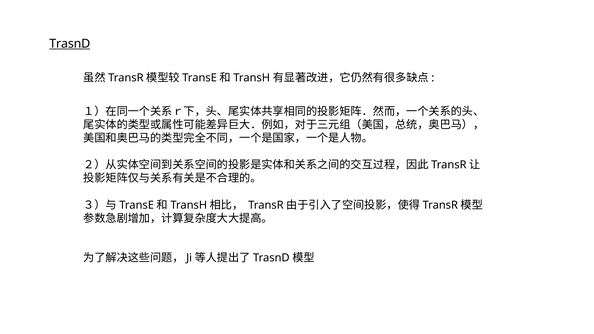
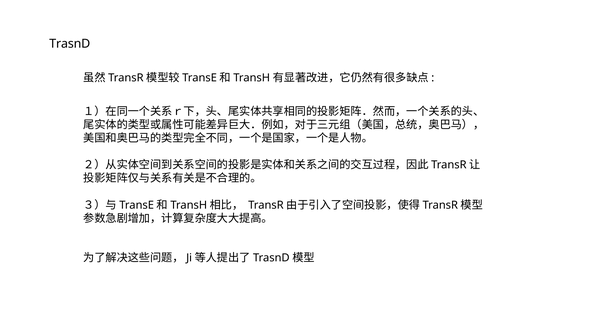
TrasnD underline: present -> none (70, 44)
